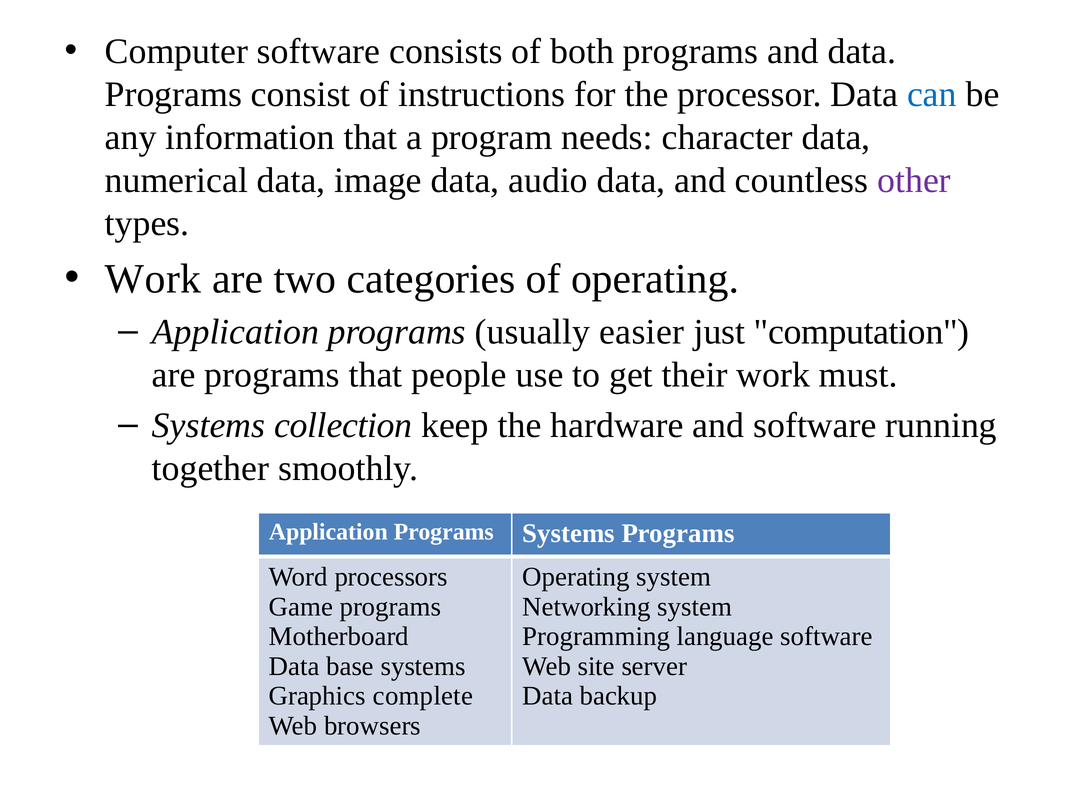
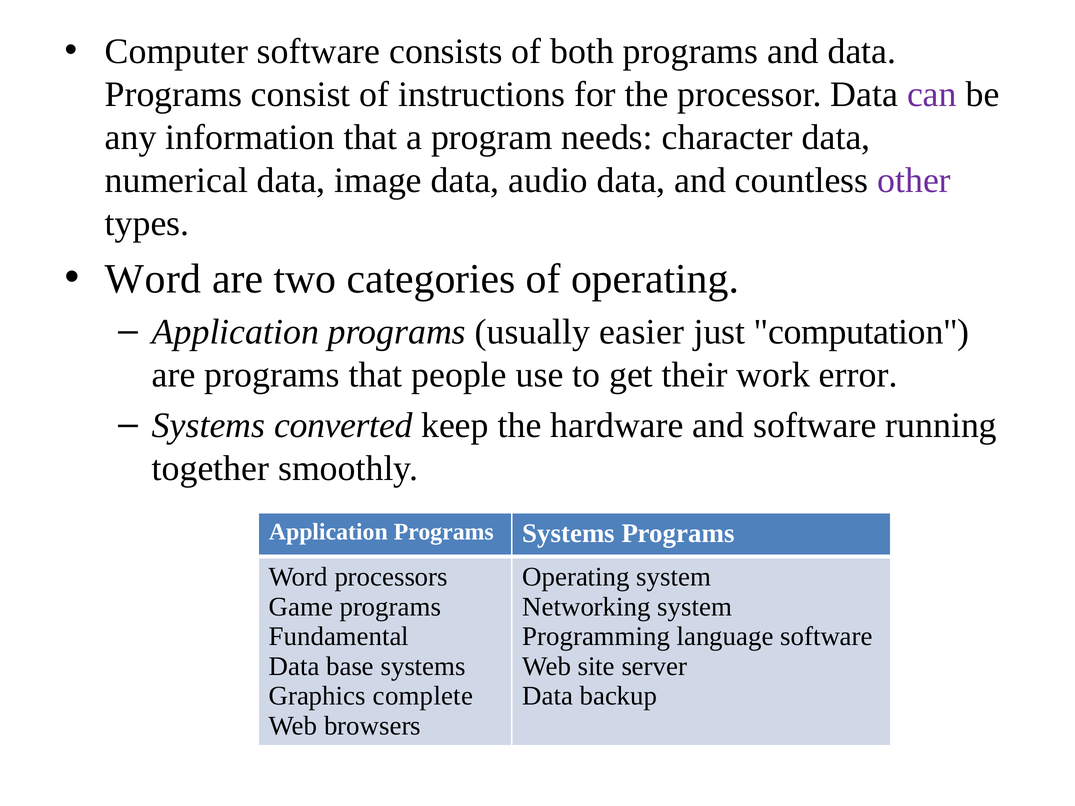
can colour: blue -> purple (932, 95)
Work: Work -> Word (153, 279)
must: must -> error (858, 375)
collection: collection -> converted (343, 425)
Motherboard: Motherboard -> Fundamental (339, 637)
